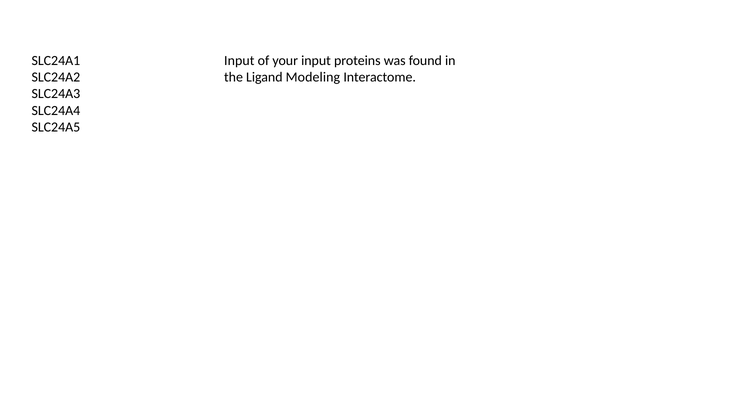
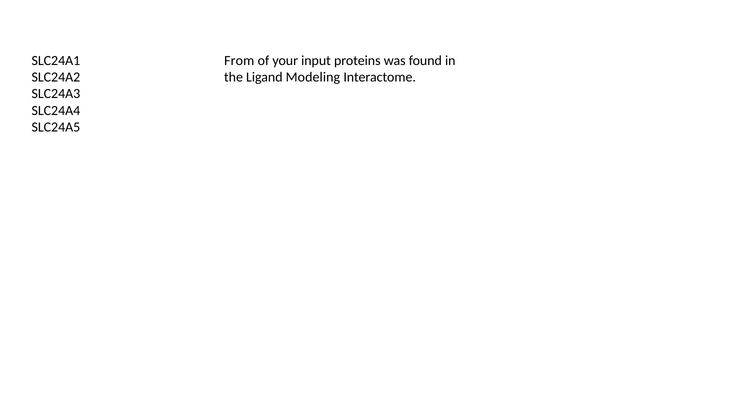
Input: Input -> From (239, 61)
